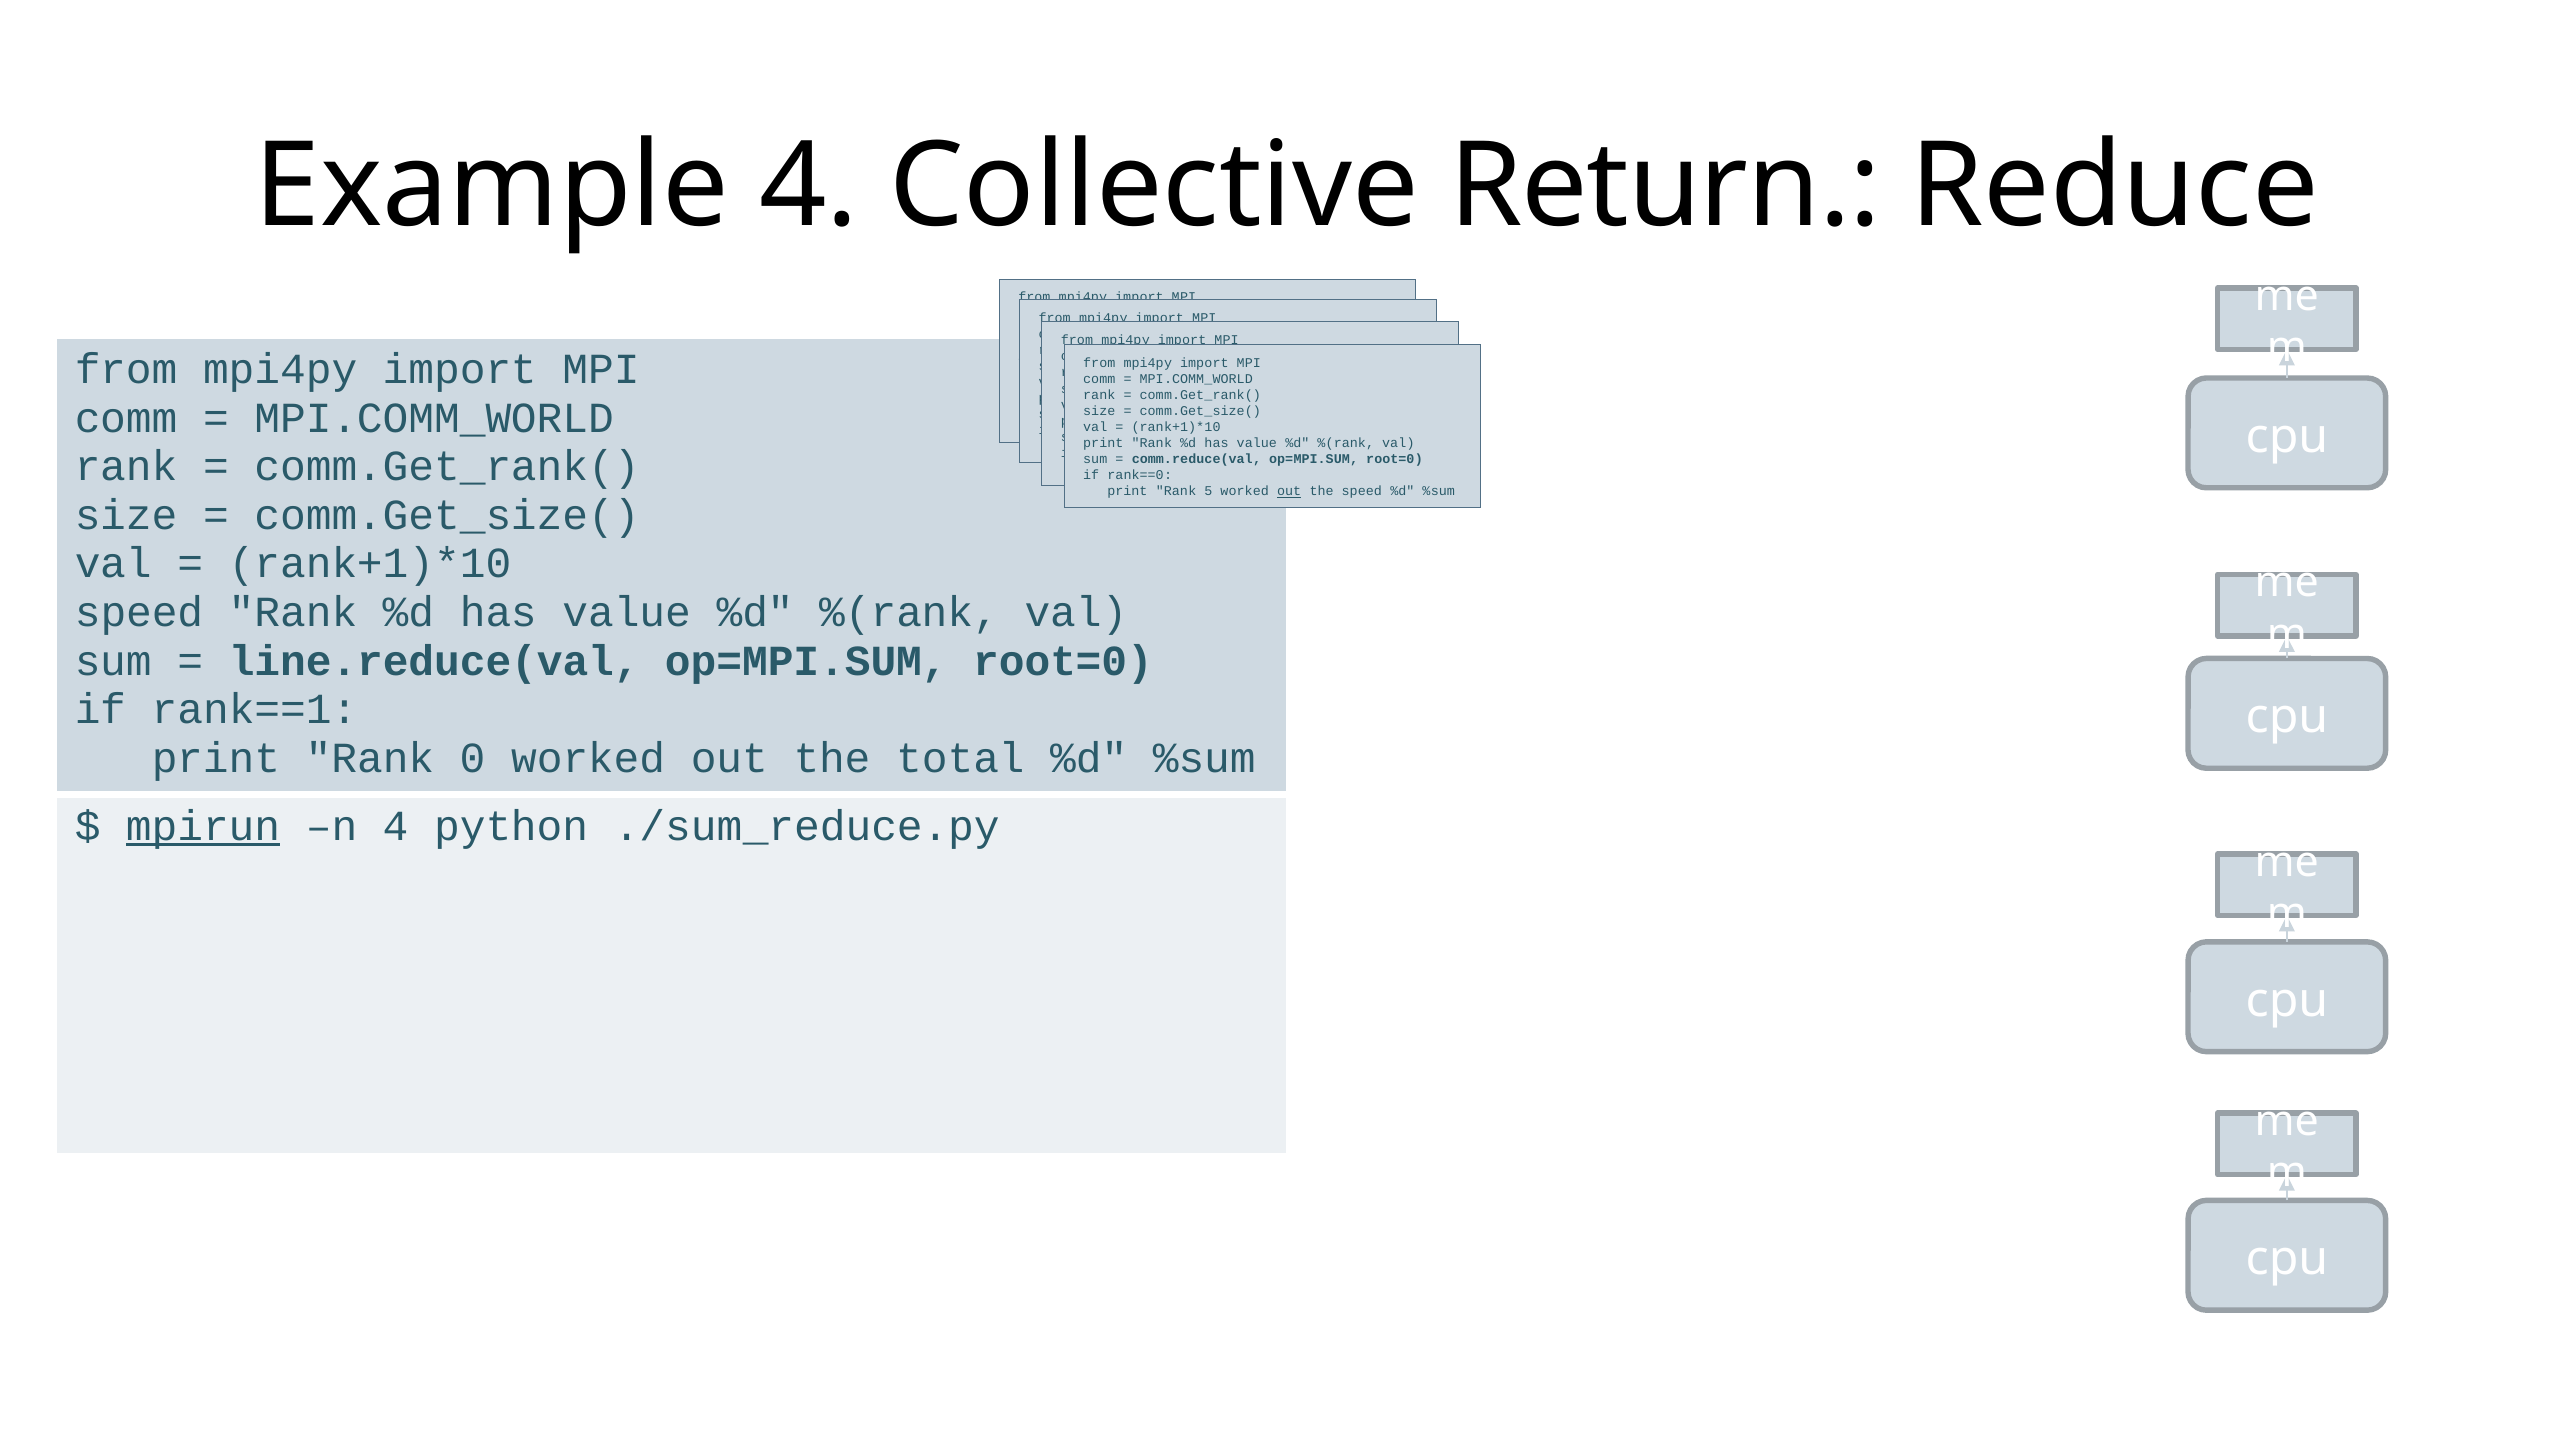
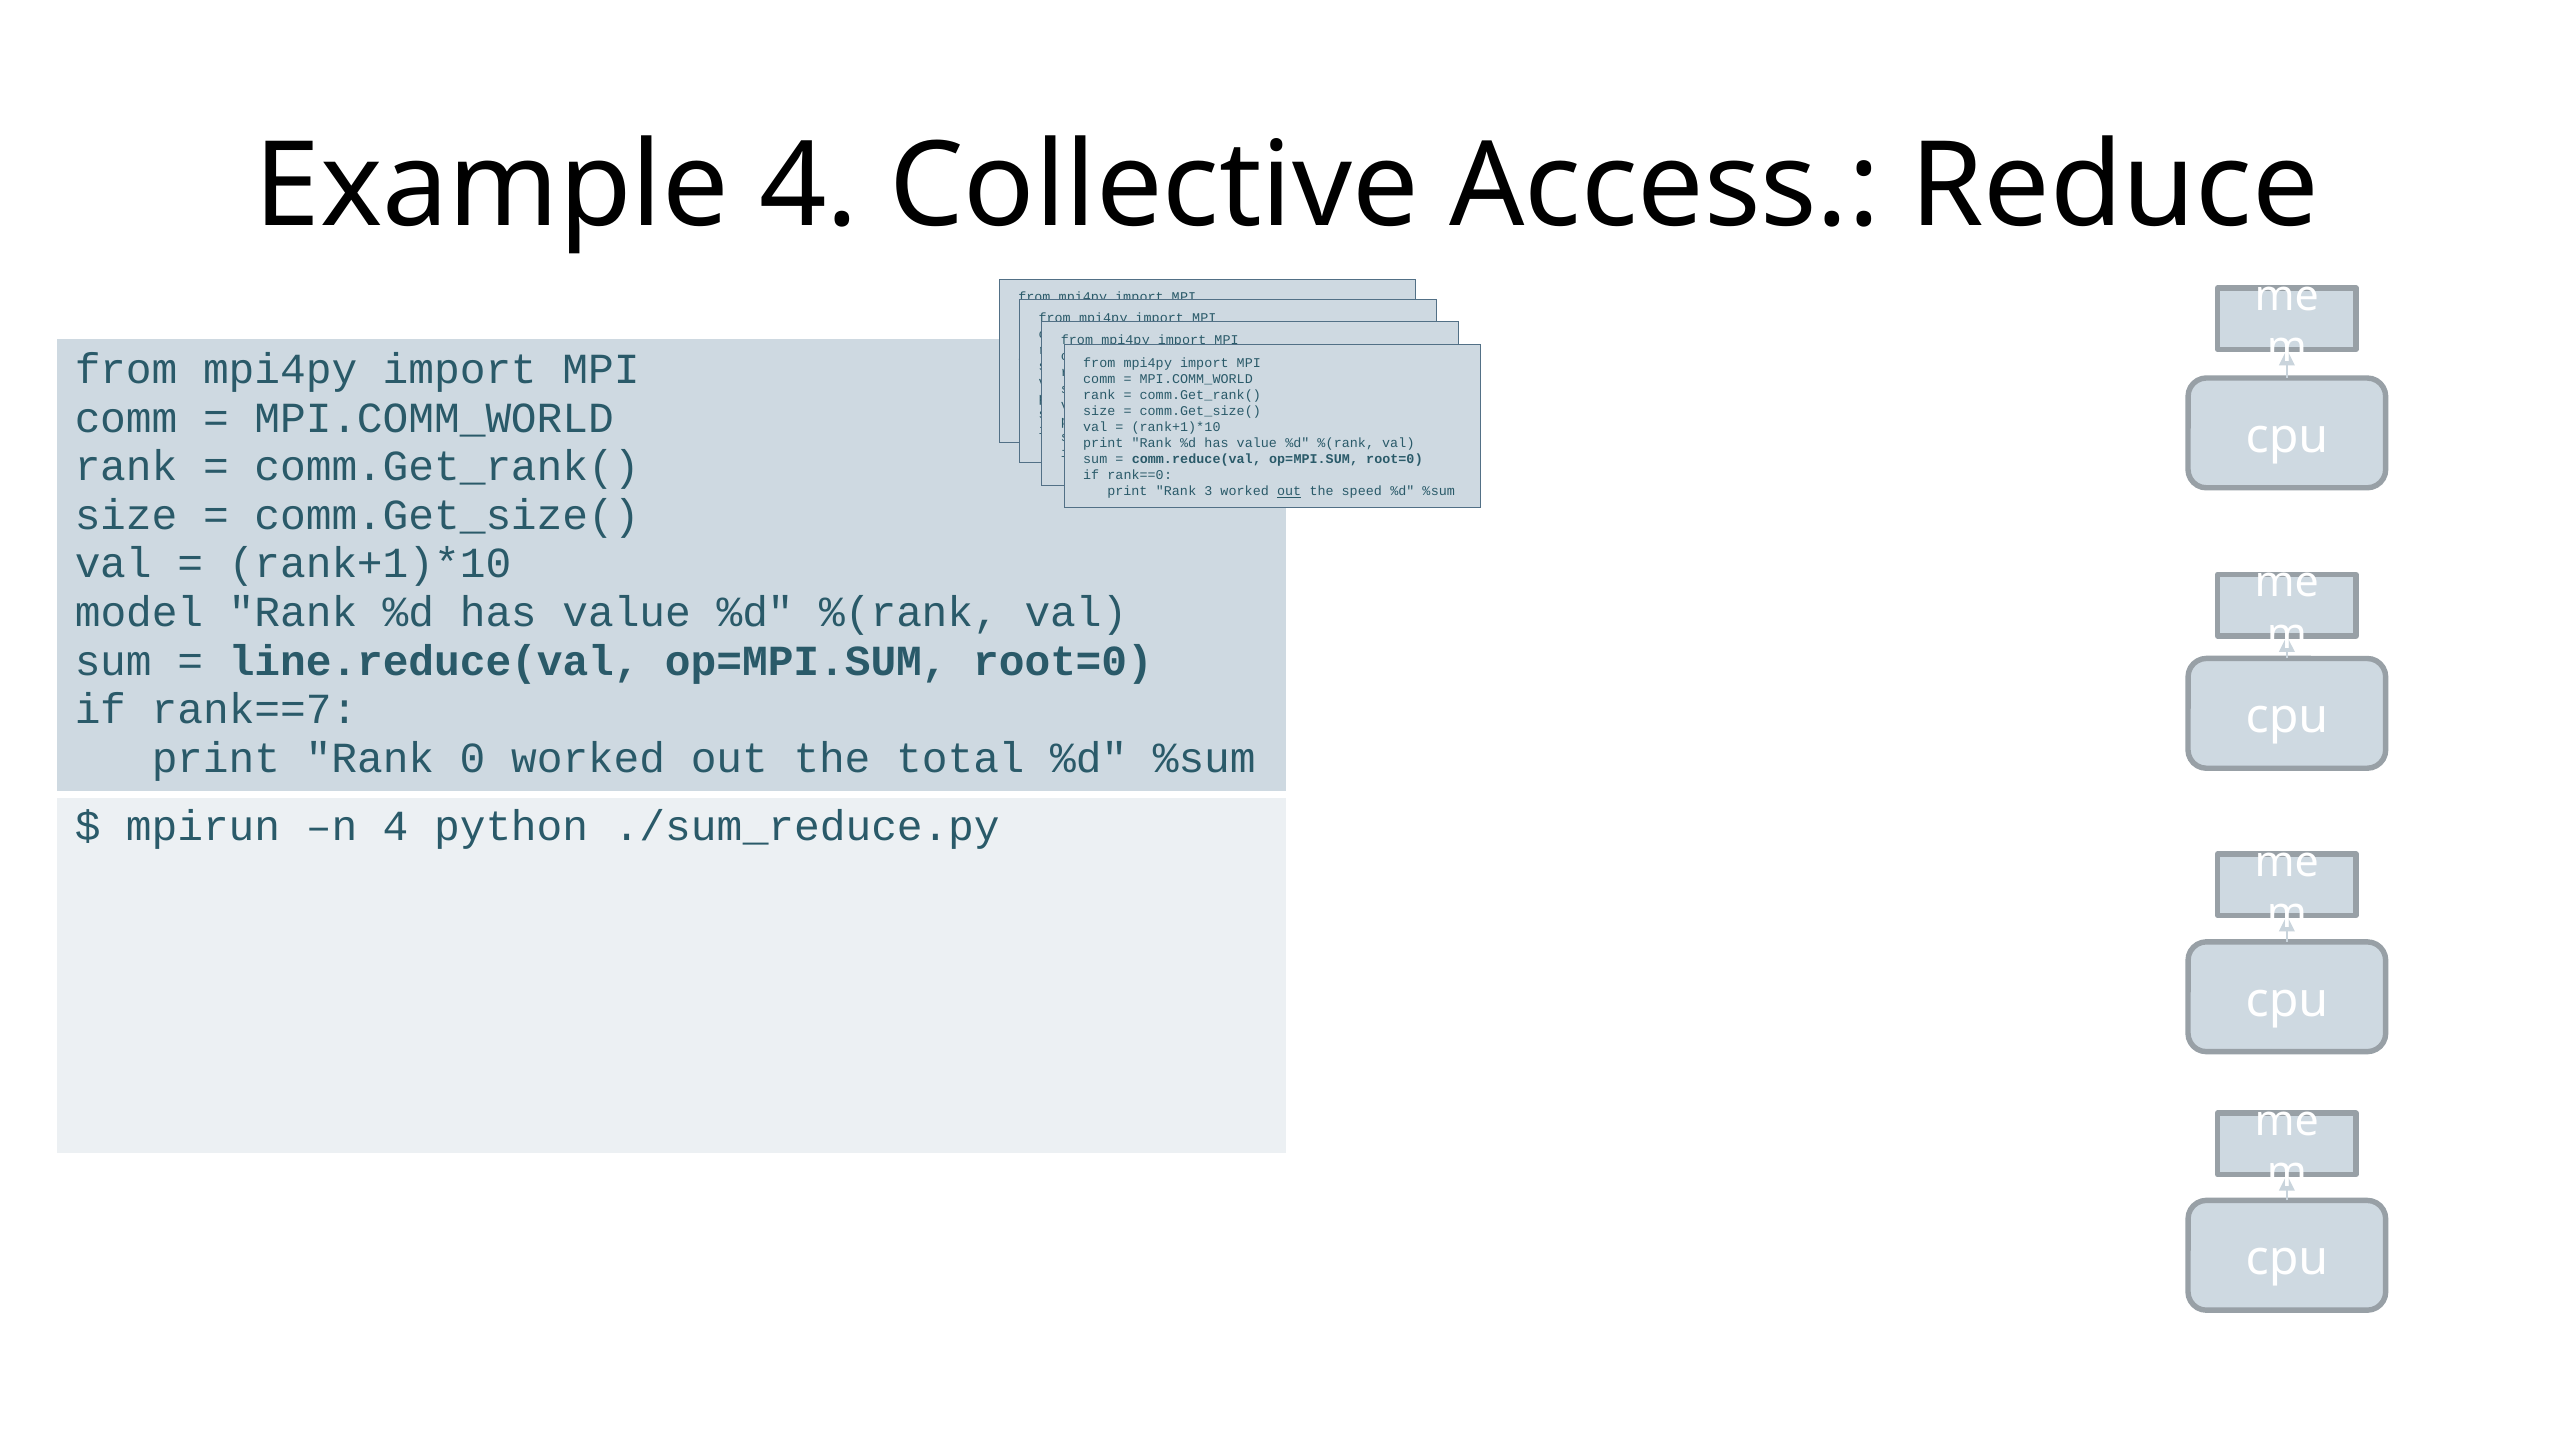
Return: Return -> Access (1665, 187)
5: 5 -> 3 (1208, 491)
speed: speed -> model (139, 612)
rank==1: rank==1 -> rank==7 (255, 710)
mpirun underline: present -> none (203, 826)
